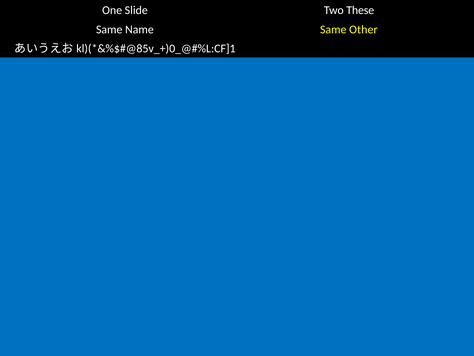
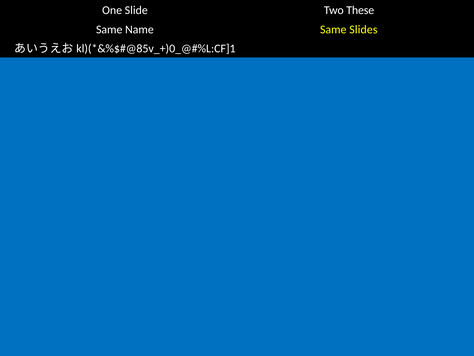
Other: Other -> Slides (363, 29)
